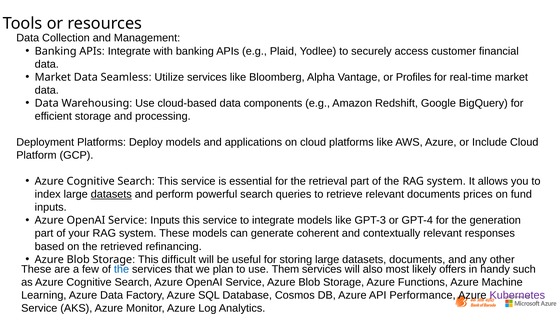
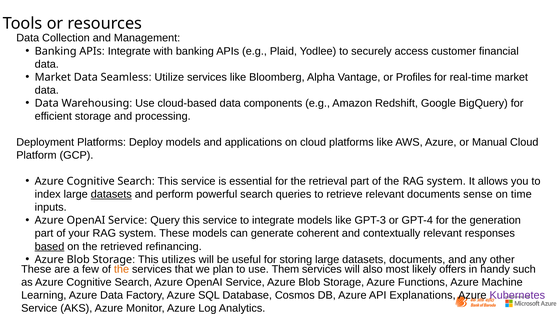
Include: Include -> Manual (490, 142)
prices: prices -> sense (478, 195)
fund: fund -> time (521, 195)
Inputs: Inputs -> Query (165, 221)
based underline: none -> present (50, 247)
difficult: difficult -> utilizes (179, 260)
the colour: blue -> orange (122, 270)
Performance: Performance -> Explanations (423, 296)
